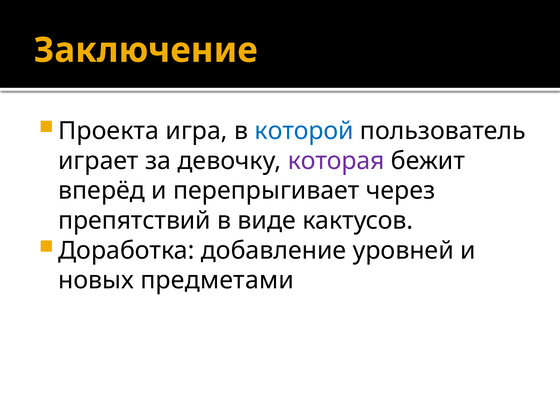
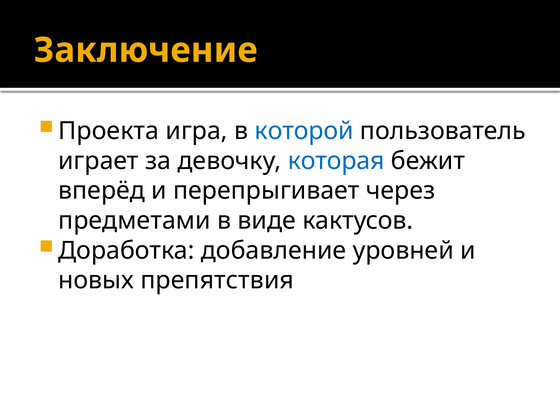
которая colour: purple -> blue (336, 161)
препятствий: препятствий -> предметами (134, 221)
предметами: предметами -> препятствия (217, 280)
